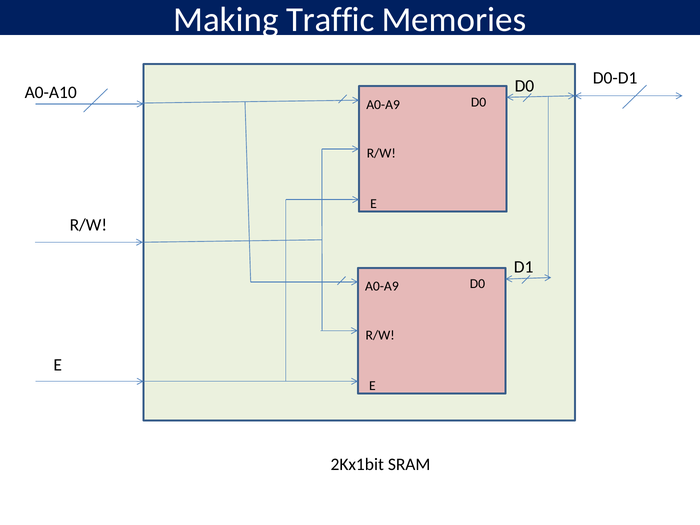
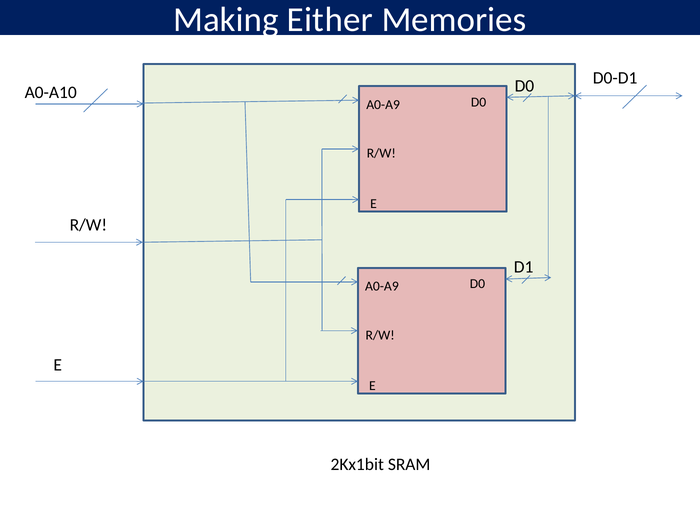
Traffic: Traffic -> Either (330, 20)
